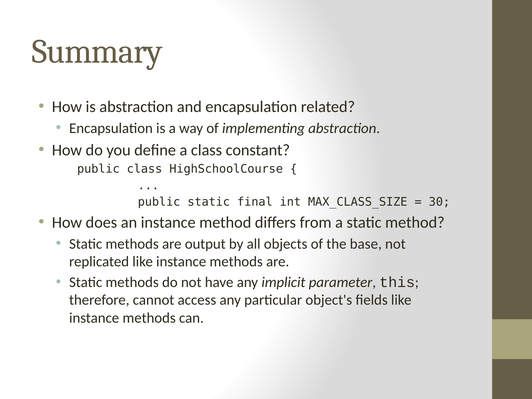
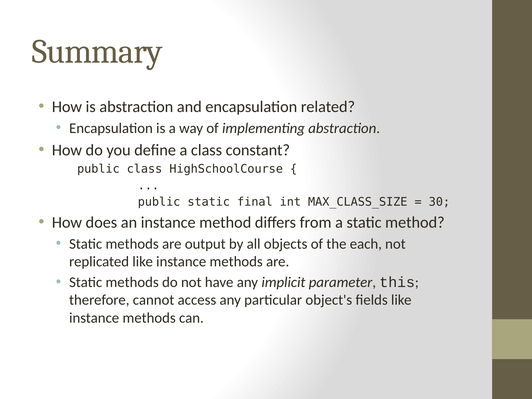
base: base -> each (366, 244)
